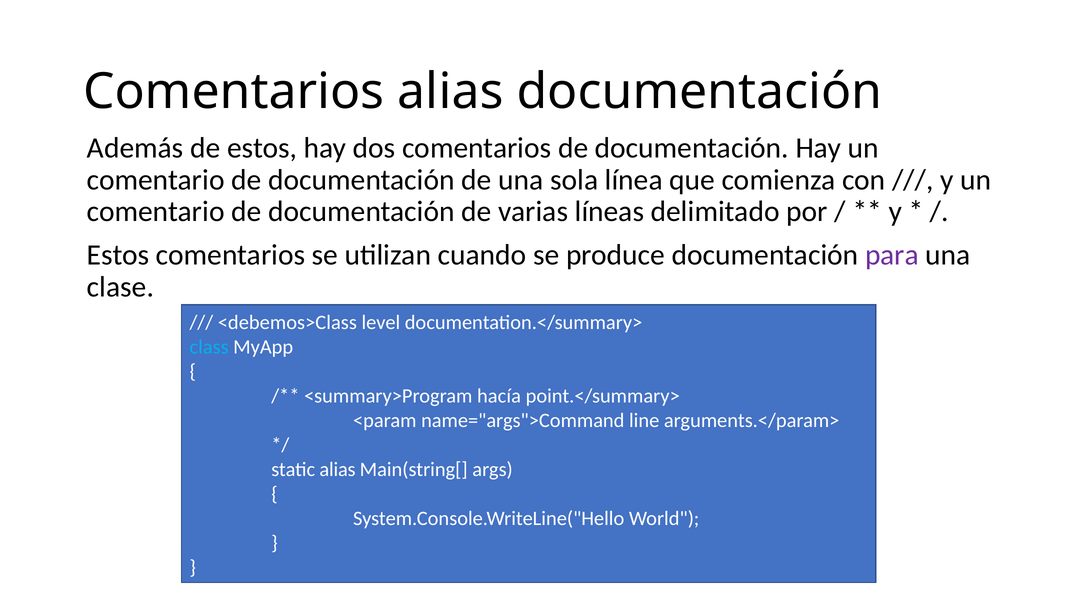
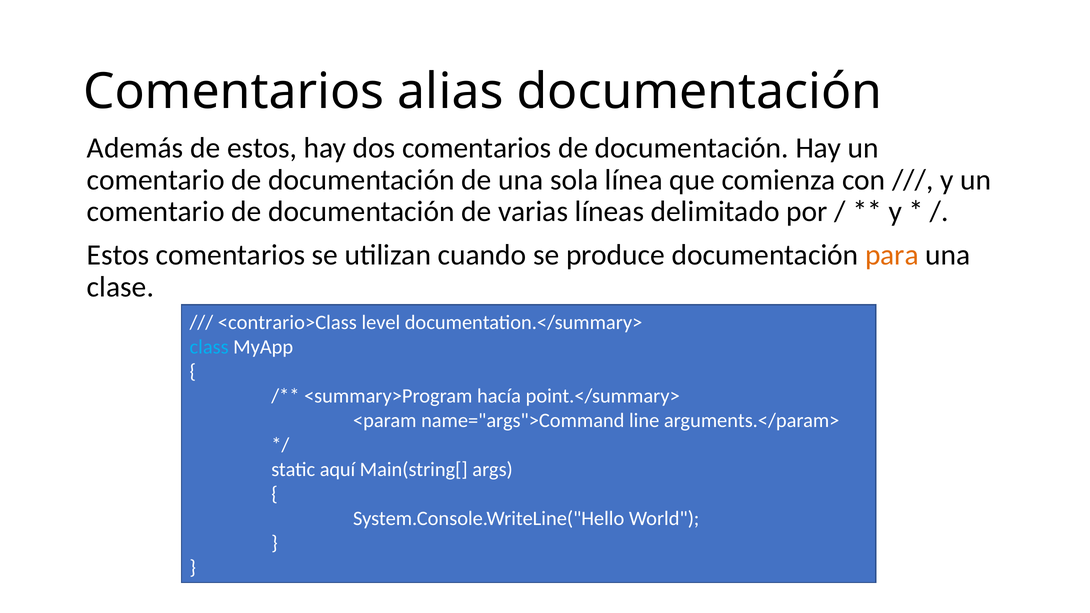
para colour: purple -> orange (892, 255)
<debemos>Class: <debemos>Class -> <contrario>Class (287, 323)
static alias: alias -> aquí (338, 470)
